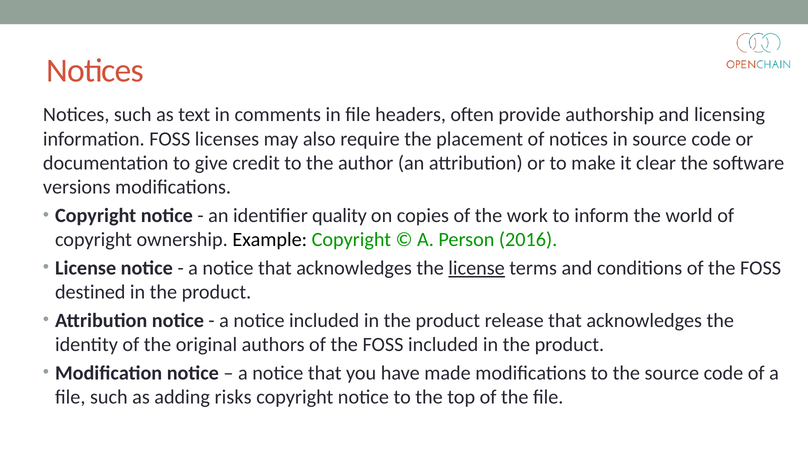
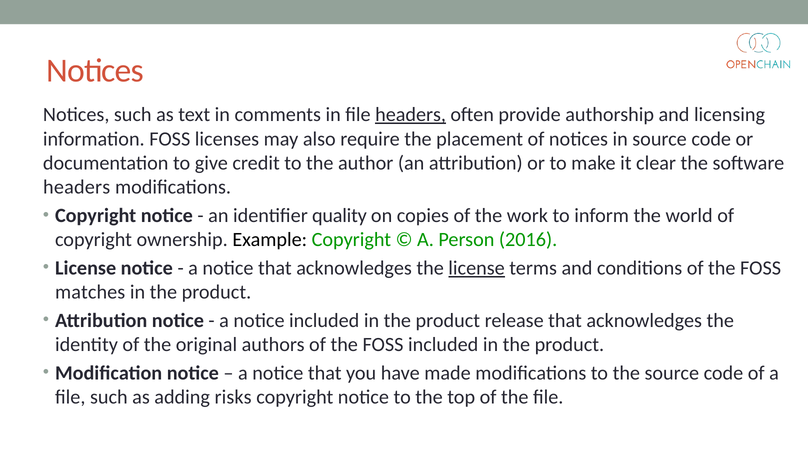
headers underline: none -> present (411, 115)
versions: versions -> headers (77, 187)
destined: destined -> matches (90, 293)
